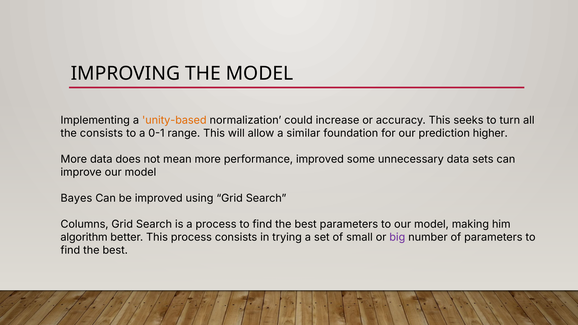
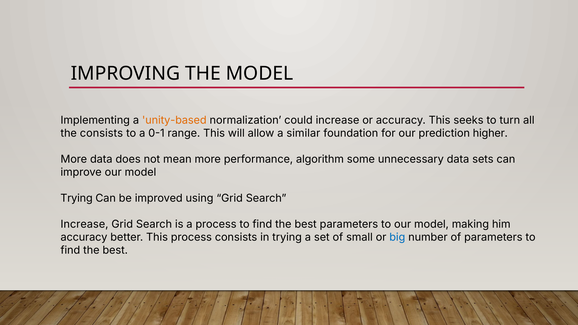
performance improved: improved -> algorithm (320, 159)
Bayes: Bayes -> Trying (77, 198)
Columns: Columns -> Increase (84, 224)
algorithm: algorithm -> accuracy (84, 237)
big colour: purple -> blue (397, 237)
